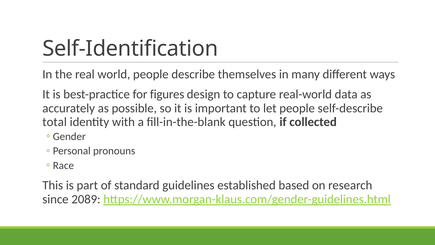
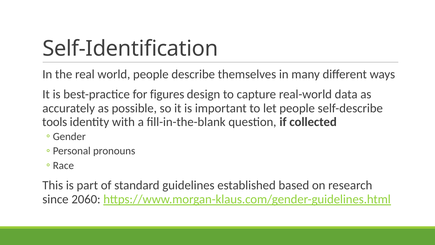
total: total -> tools (55, 122)
2089: 2089 -> 2060 (86, 199)
